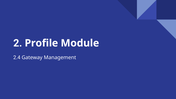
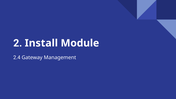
Profile: Profile -> Install (41, 43)
